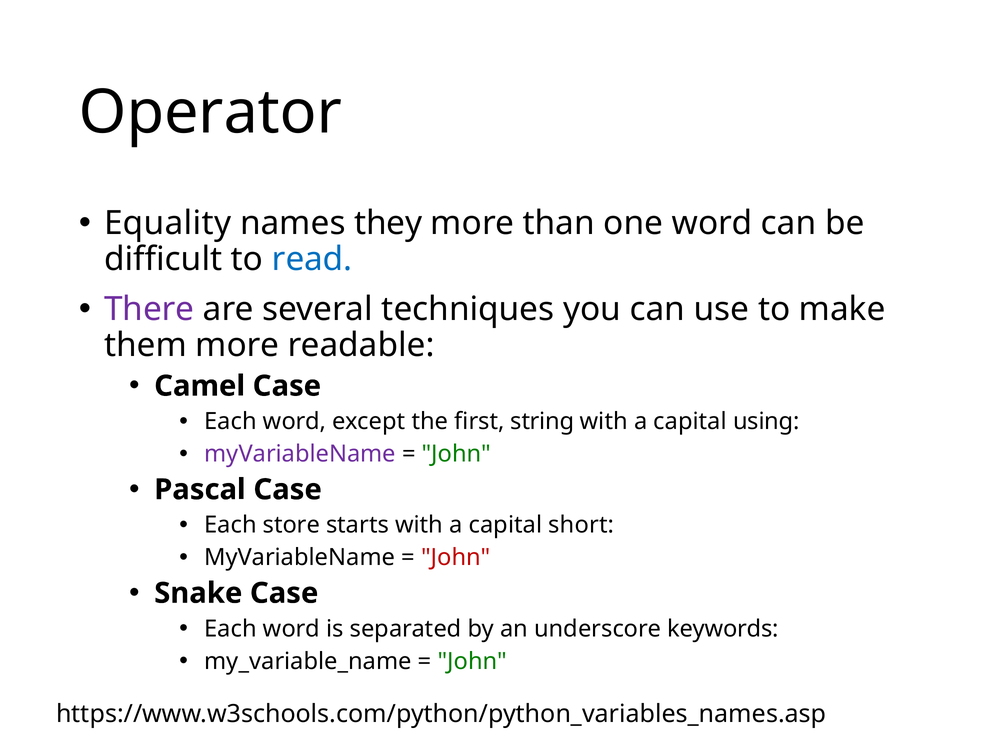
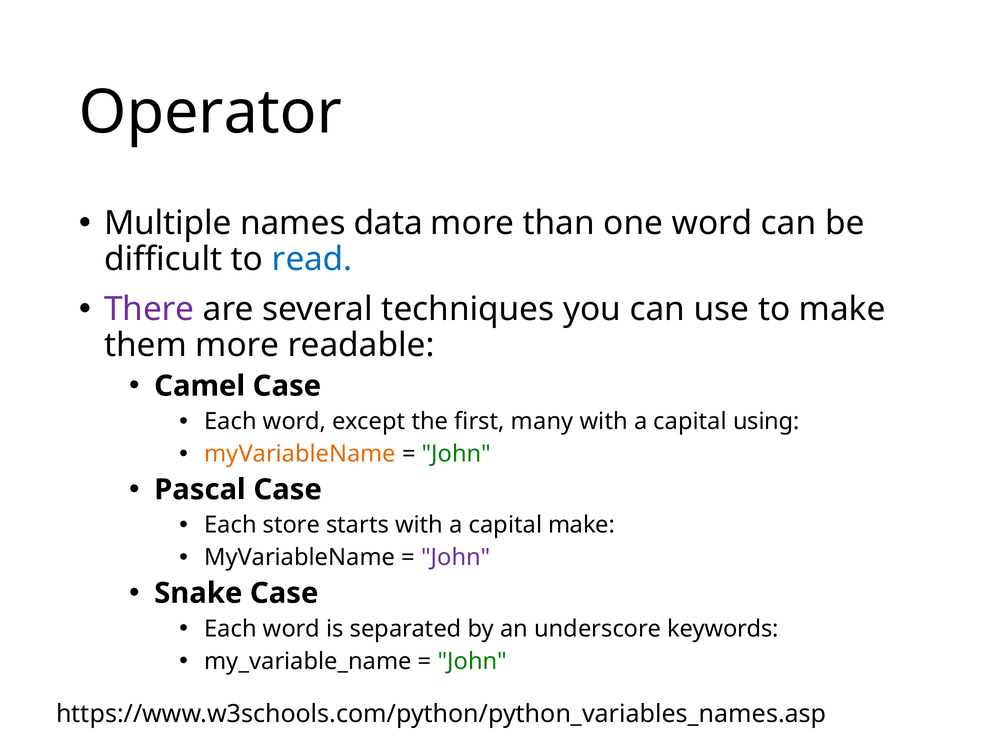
Equality: Equality -> Multiple (168, 223)
they: they -> data (388, 223)
string: string -> many (542, 422)
myVariableName colour: purple -> orange (300, 454)
capital short: short -> make (581, 525)
John colour: red -> purple (456, 558)
